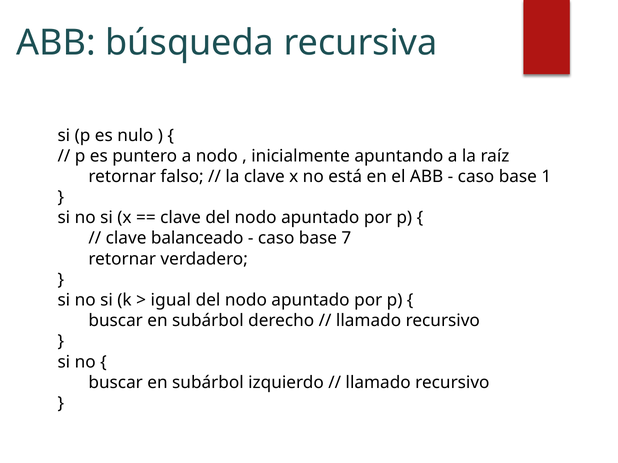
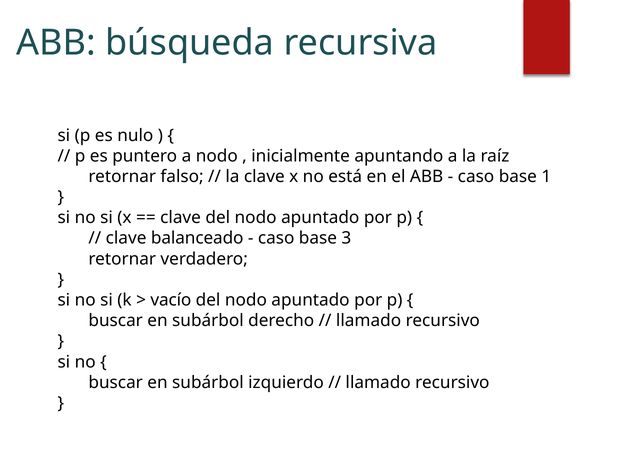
7: 7 -> 3 (346, 239)
igual: igual -> vacío (171, 300)
